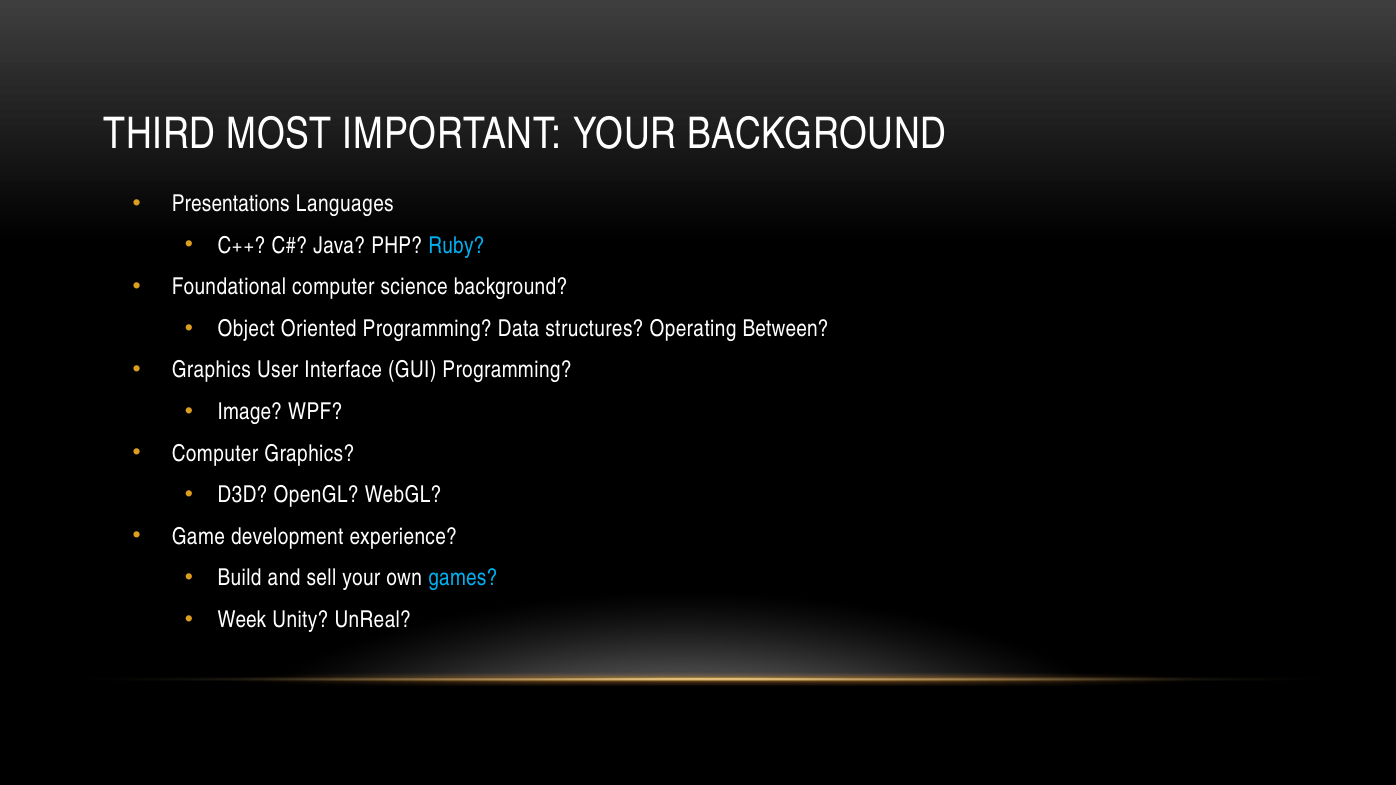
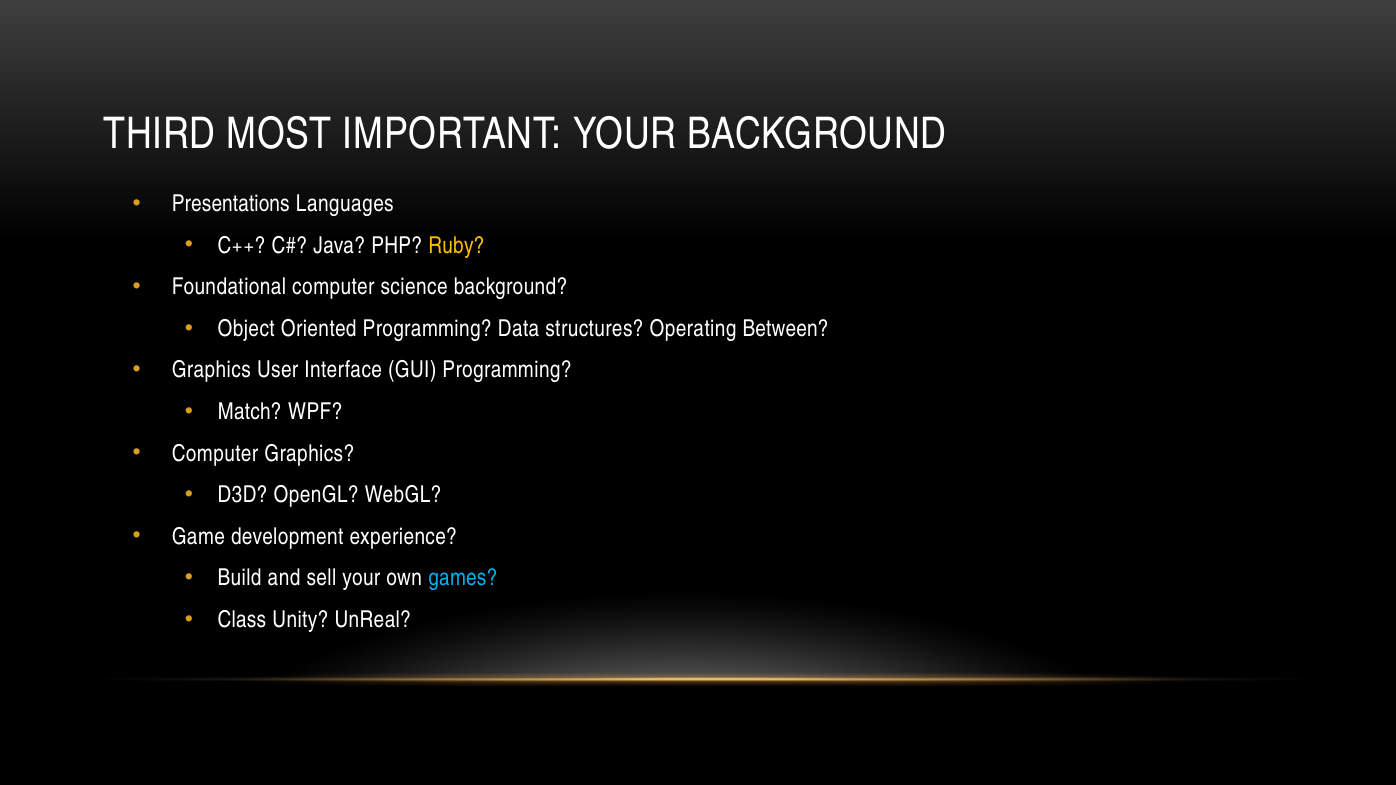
Ruby colour: light blue -> yellow (456, 246)
Image: Image -> Match (250, 412)
Week: Week -> Class (242, 620)
